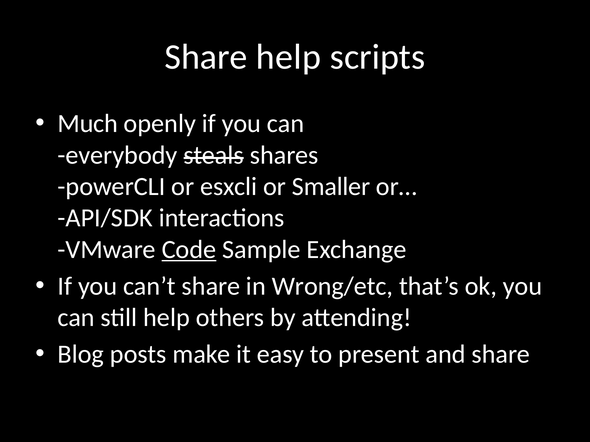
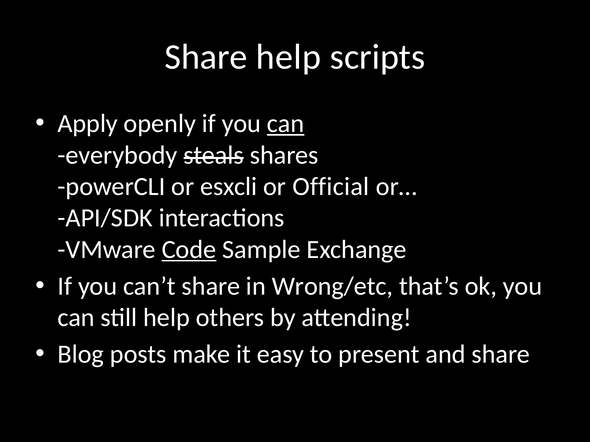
Much: Much -> Apply (88, 124)
can underline: none -> present (286, 124)
Smaller: Smaller -> Official (331, 187)
